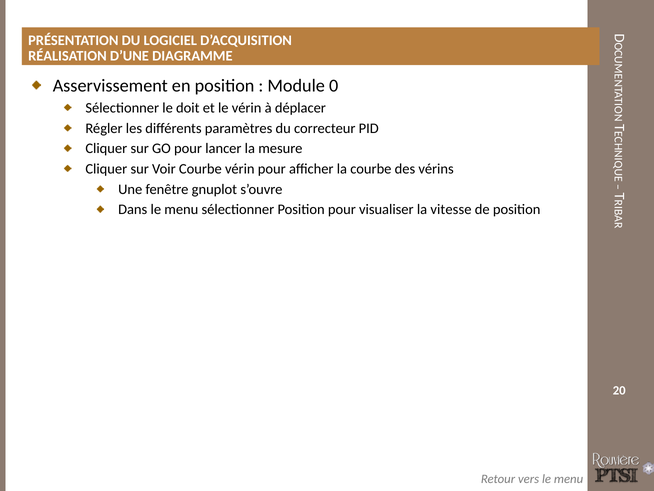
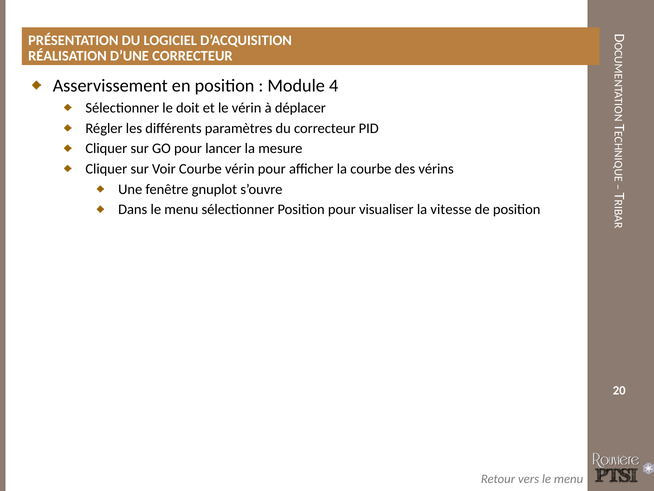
D’UNE DIAGRAMME: DIAGRAMME -> CORRECTEUR (192, 56)
0: 0 -> 4 (334, 86)
